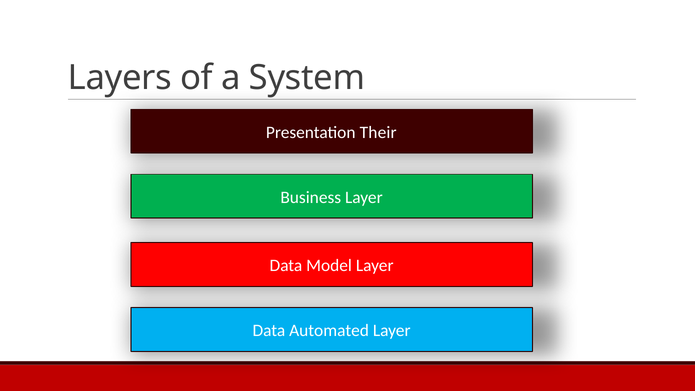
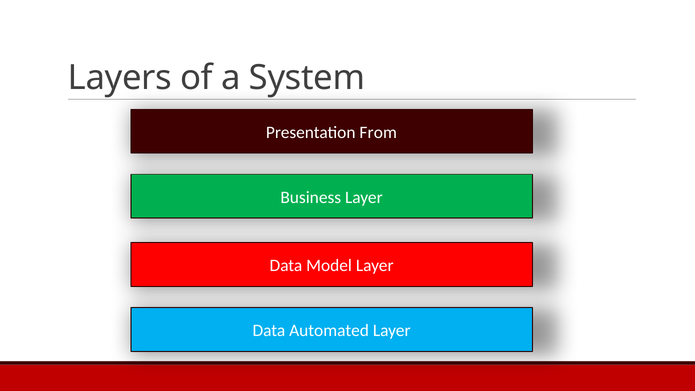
Their: Their -> From (378, 132)
